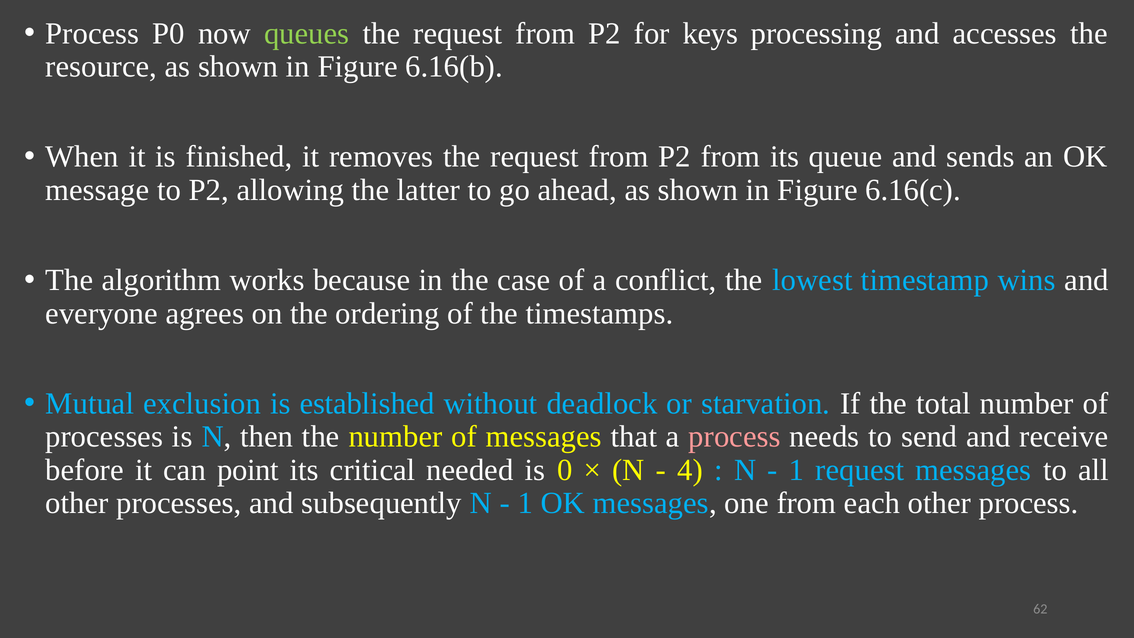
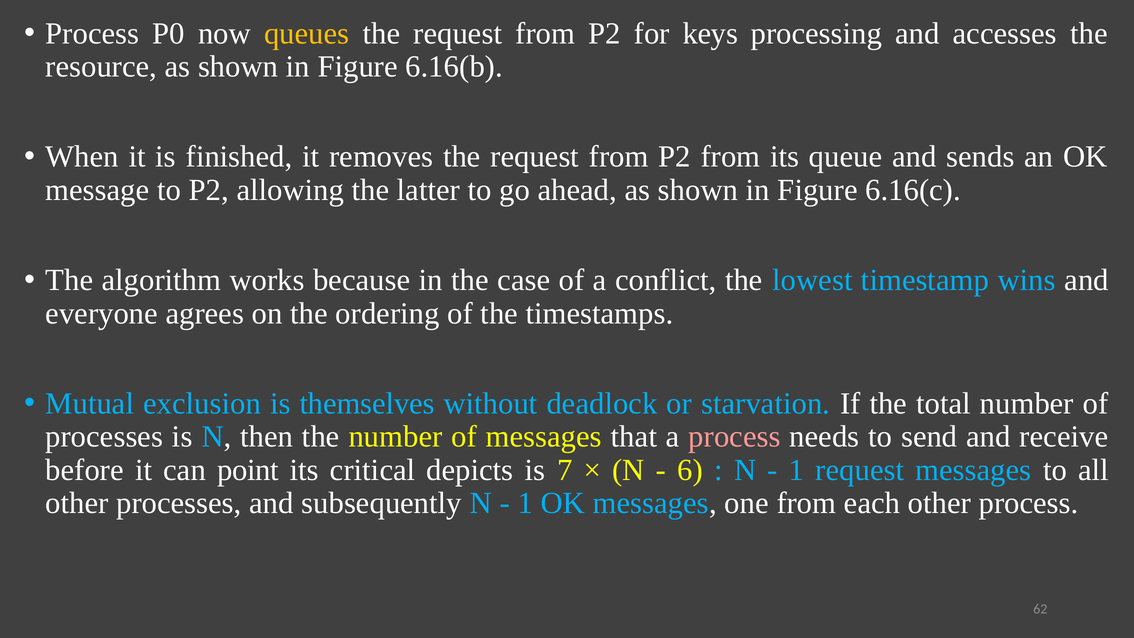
queues colour: light green -> yellow (307, 33)
established: established -> themselves (367, 403)
needed: needed -> depicts (470, 470)
0: 0 -> 7 (565, 470)
4: 4 -> 6 (690, 470)
